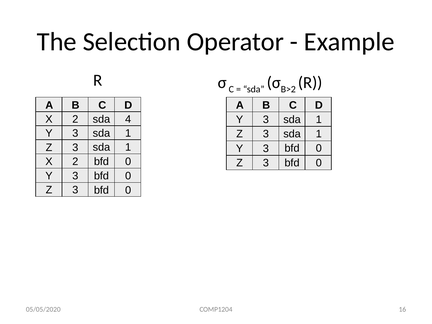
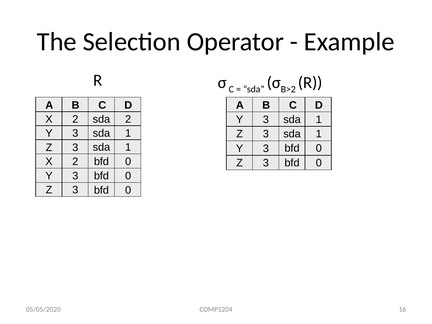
sda 4: 4 -> 2 (128, 119)
